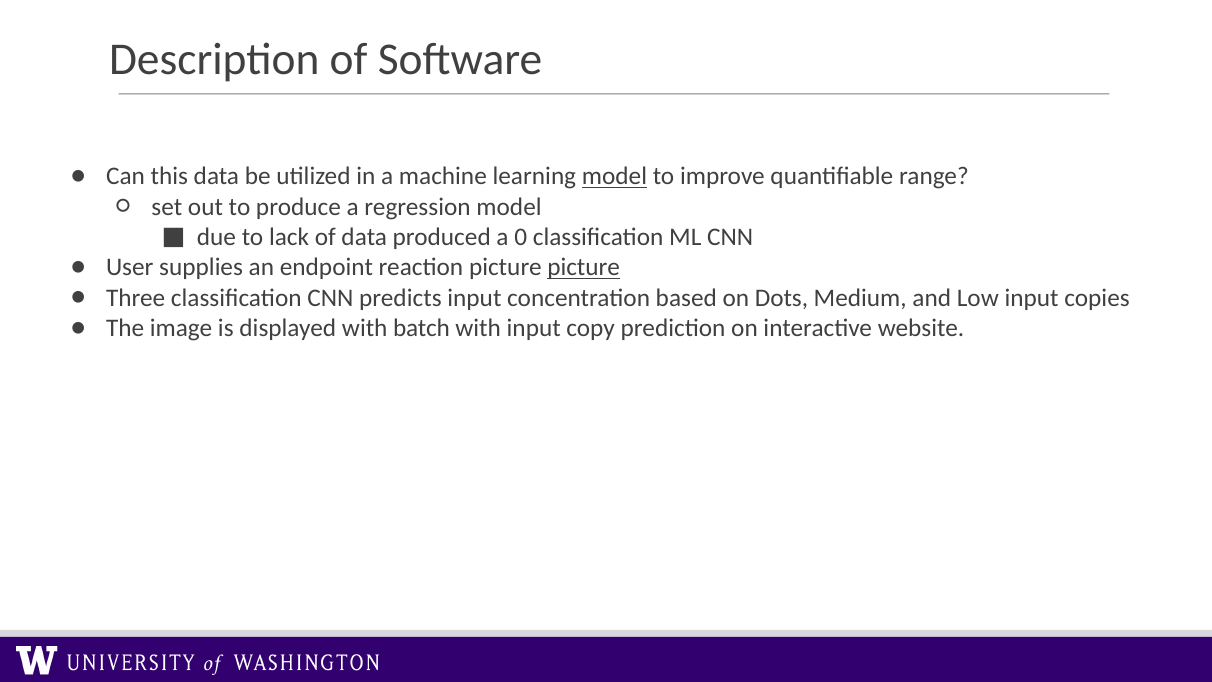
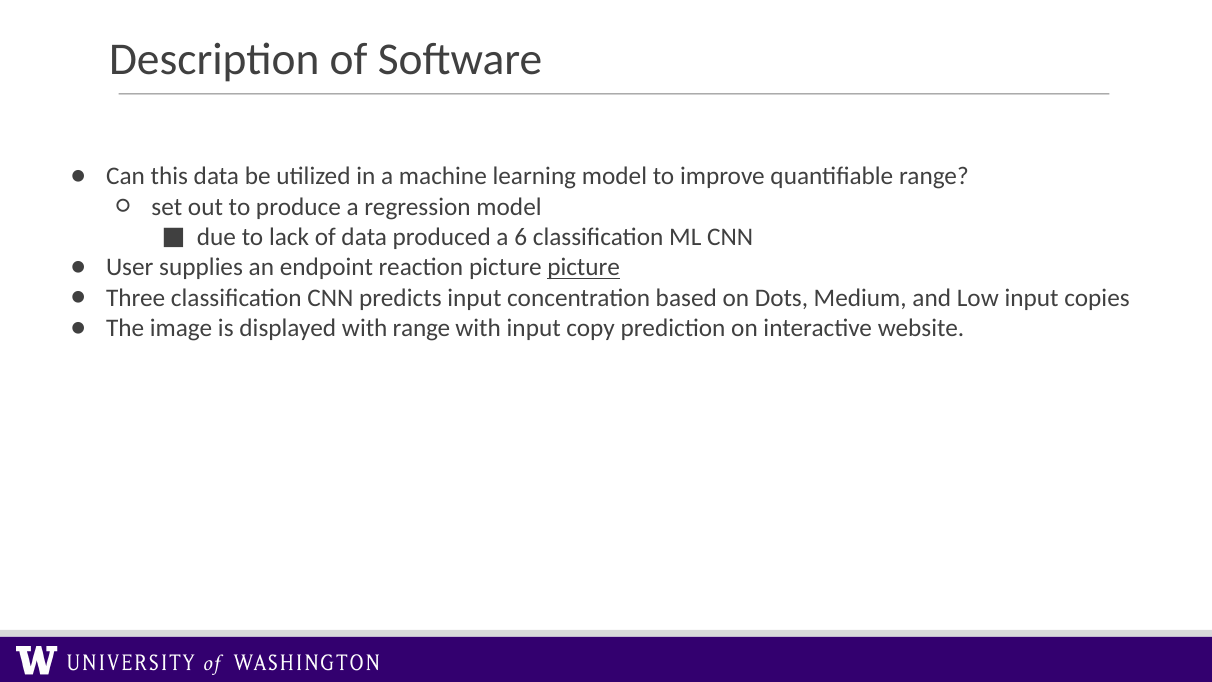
model underline: present -> none (614, 176)
0: 0 -> 6 (521, 237)
with batch: batch -> range (421, 328)
